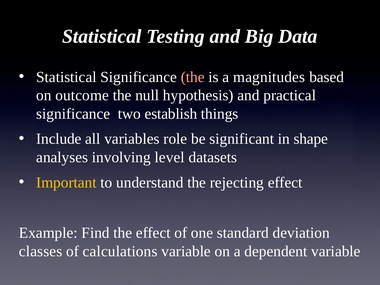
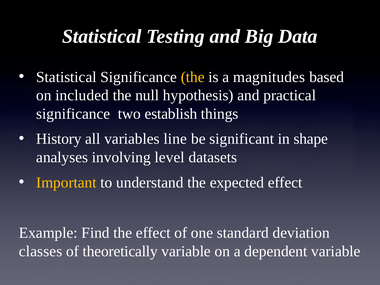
the colour: pink -> yellow (193, 77)
outcome: outcome -> included (82, 95)
Include: Include -> History (59, 139)
role: role -> line (175, 139)
rejecting: rejecting -> expected (237, 182)
calculations: calculations -> theoretically (120, 251)
